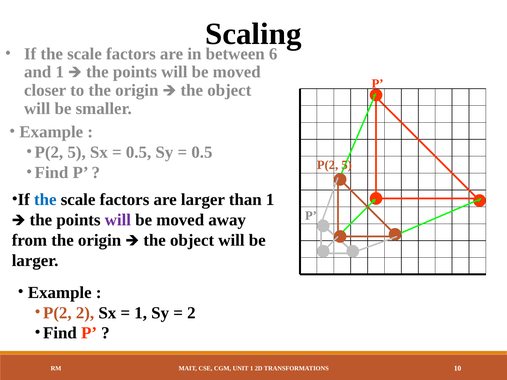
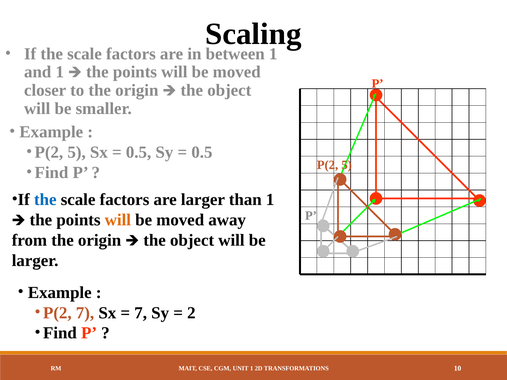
between 6: 6 -> 1 (273, 54)
will colour: purple -> orange (118, 220)
P(2 2: 2 -> 7 (85, 313)
1: 1 -> 7 (141, 313)
